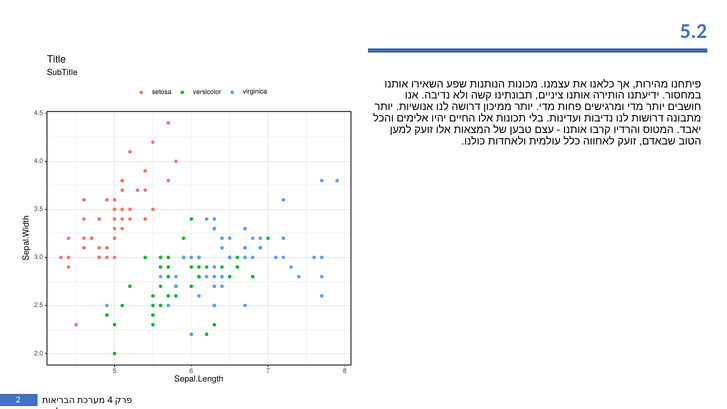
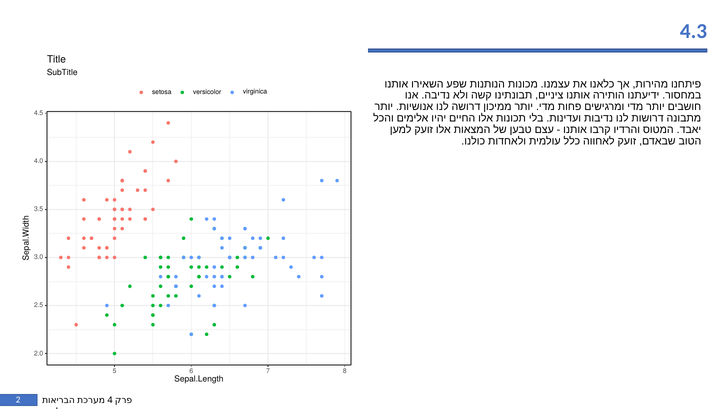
5.2: 5.2 -> 4.3 (693, 31)
